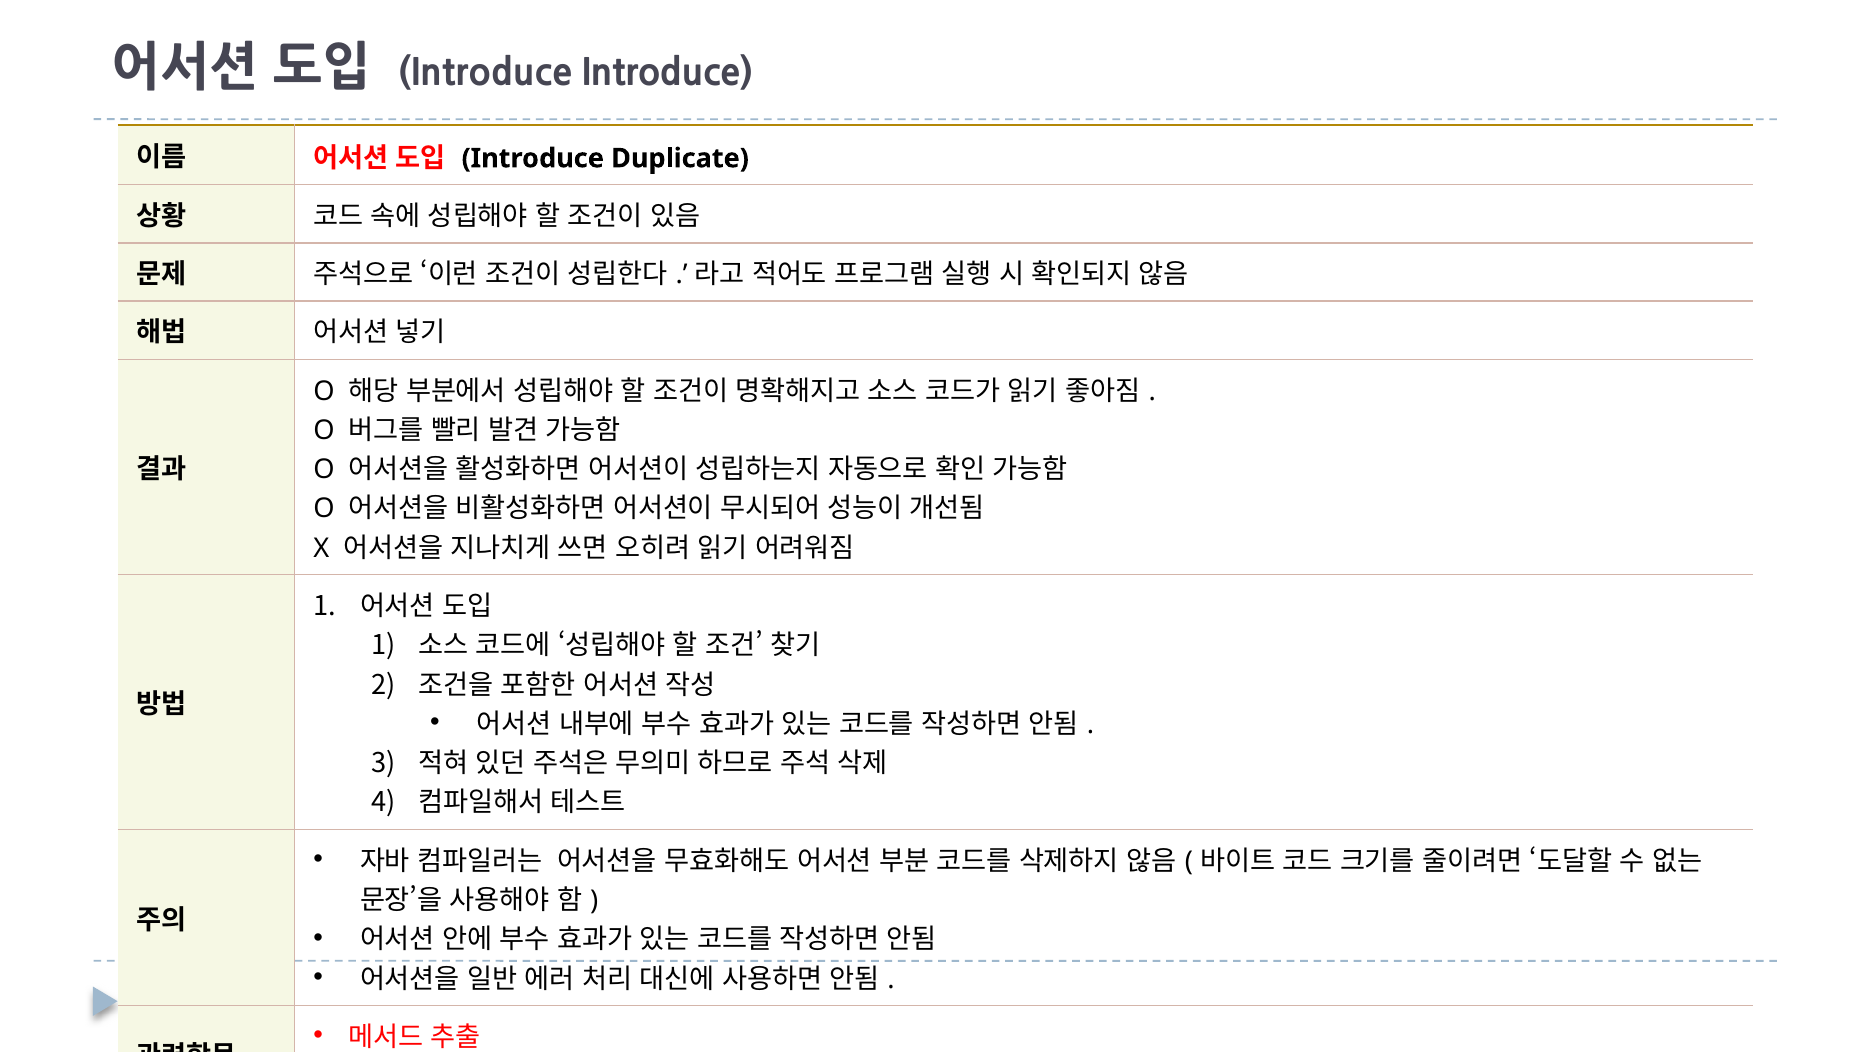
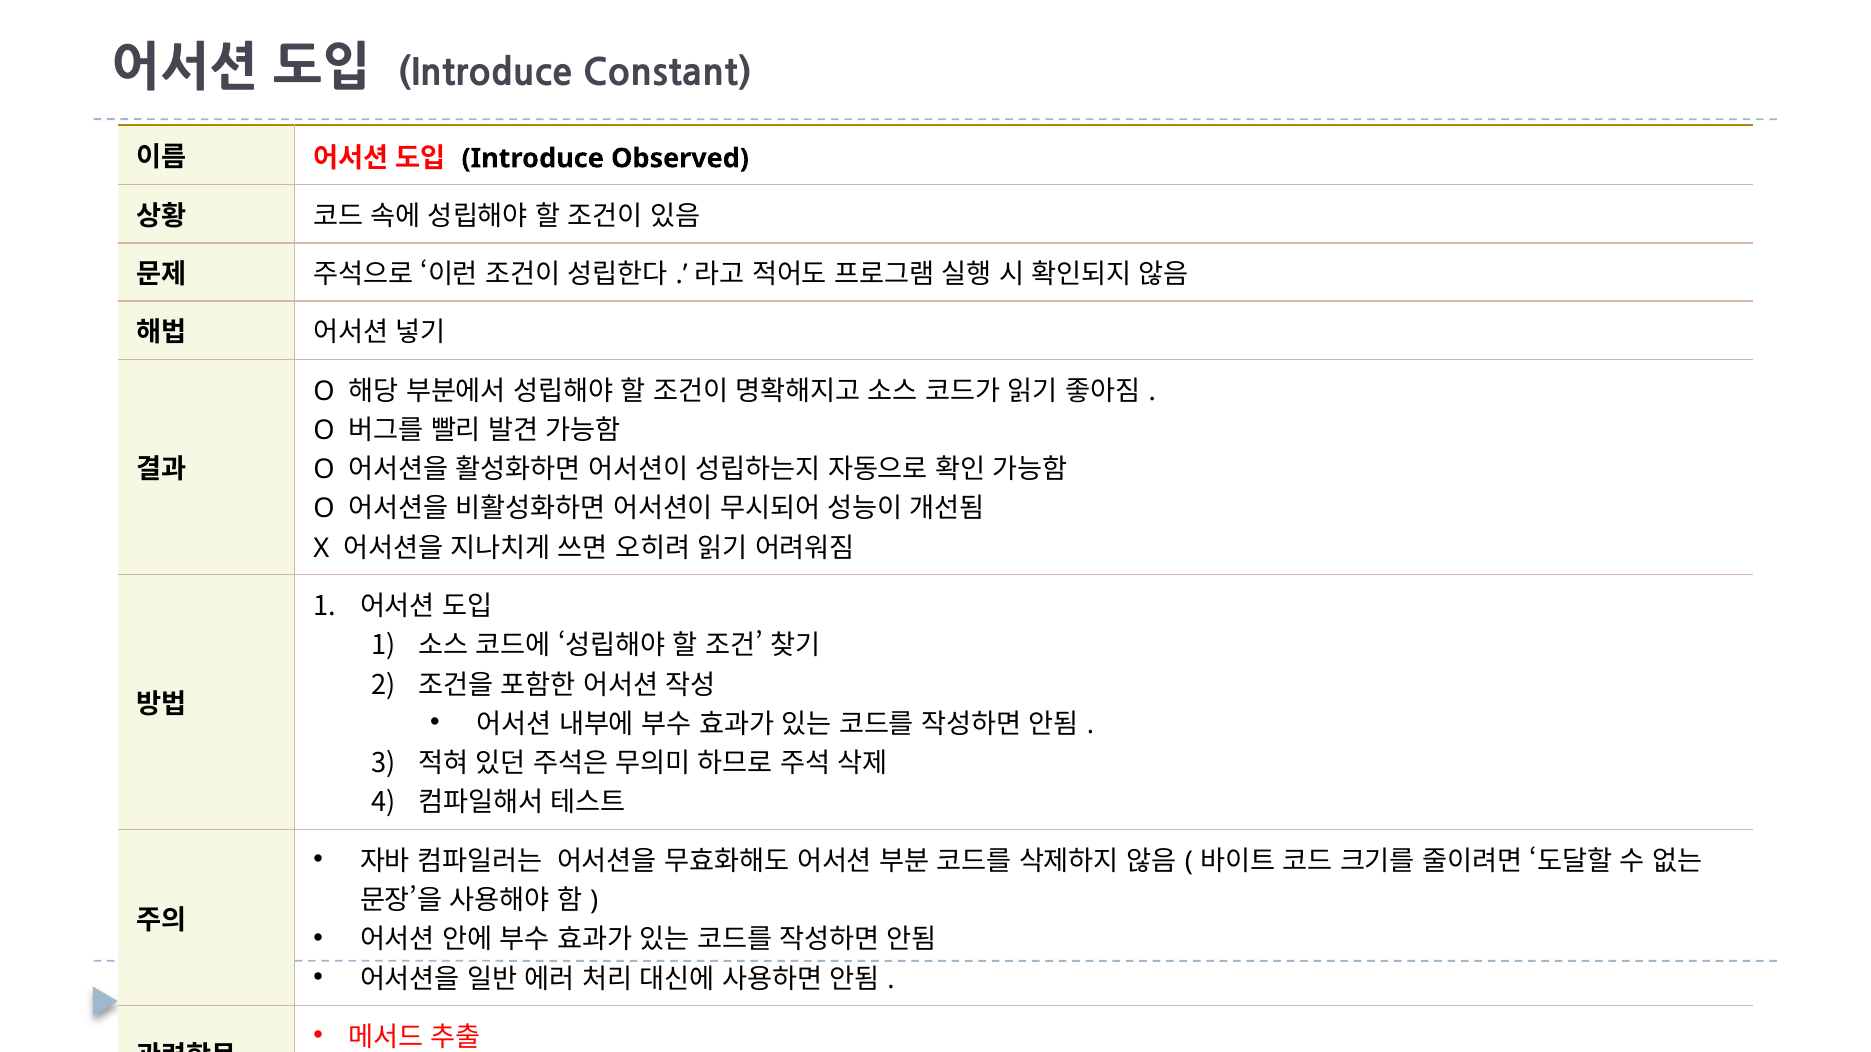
Introduce Introduce: Introduce -> Constant (667, 74)
Duplicate: Duplicate -> Observed (680, 158)
